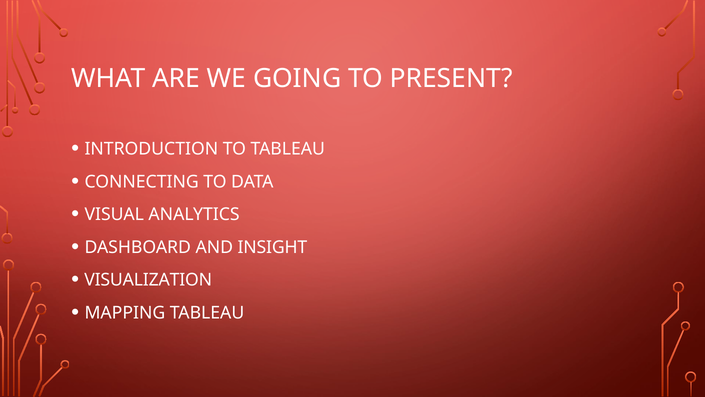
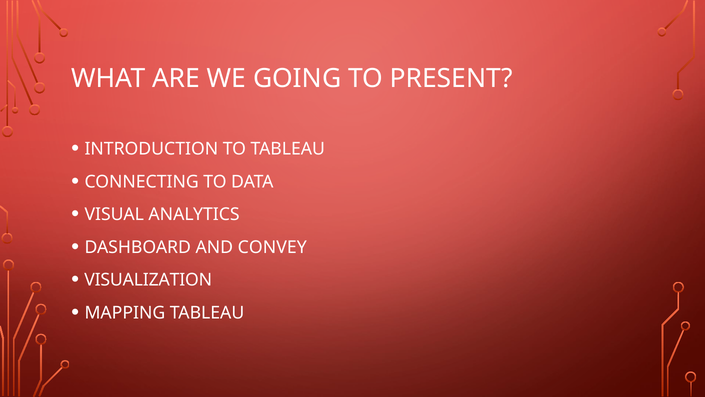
INSIGHT: INSIGHT -> CONVEY (272, 247)
